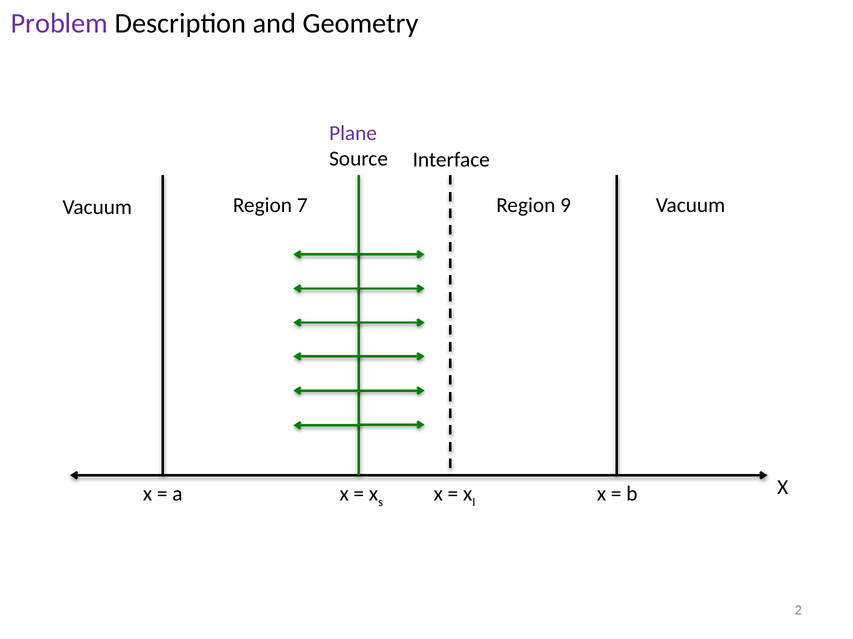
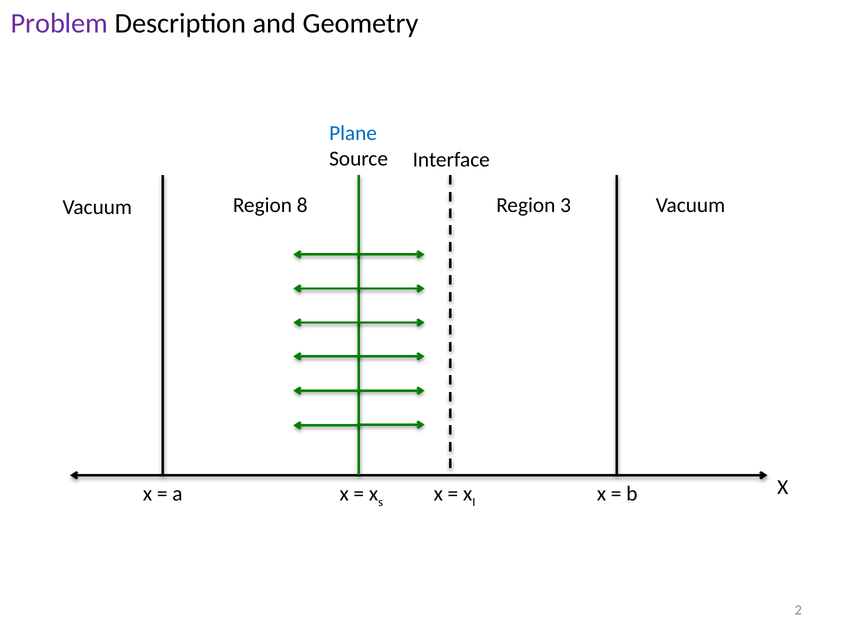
Plane colour: purple -> blue (353, 134)
7: 7 -> 8 (302, 206)
9: 9 -> 3 (566, 206)
